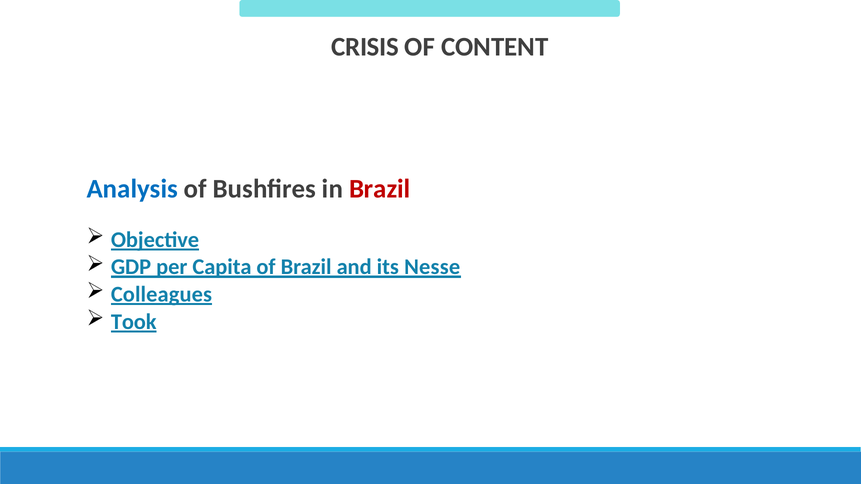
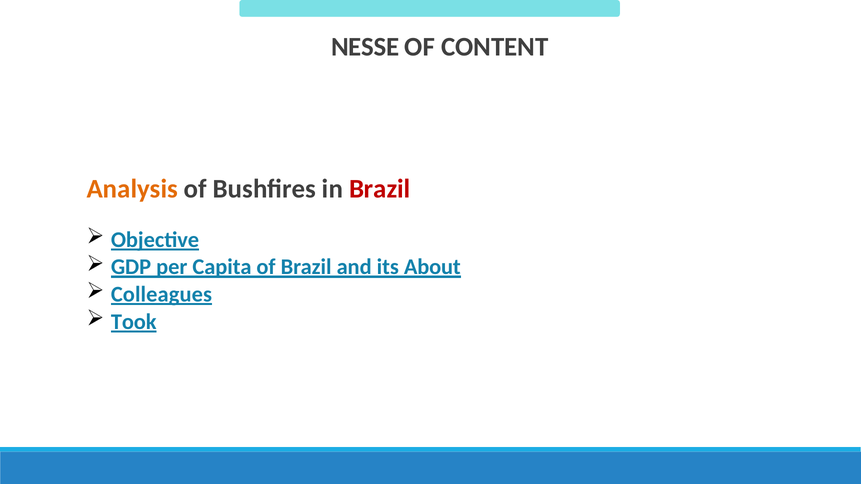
CRISIS: CRISIS -> NESSE (365, 47)
Analysis colour: blue -> orange (132, 189)
Nesse: Nesse -> About (432, 267)
